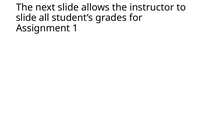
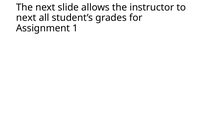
slide: slide -> next (26, 18)
